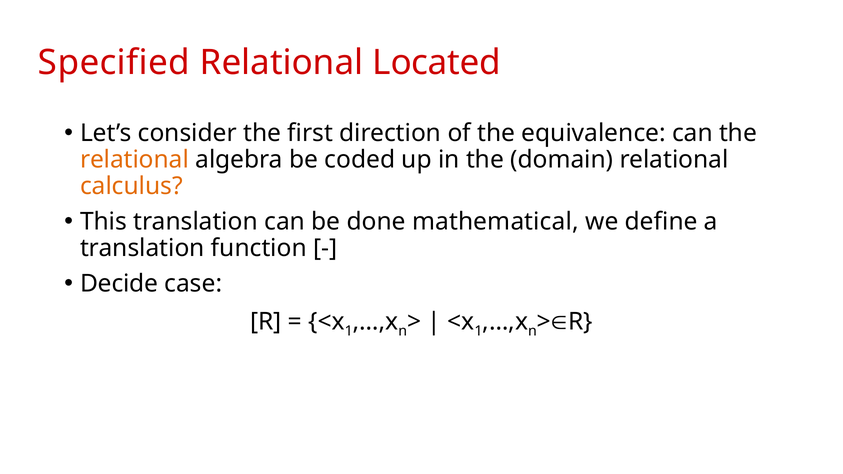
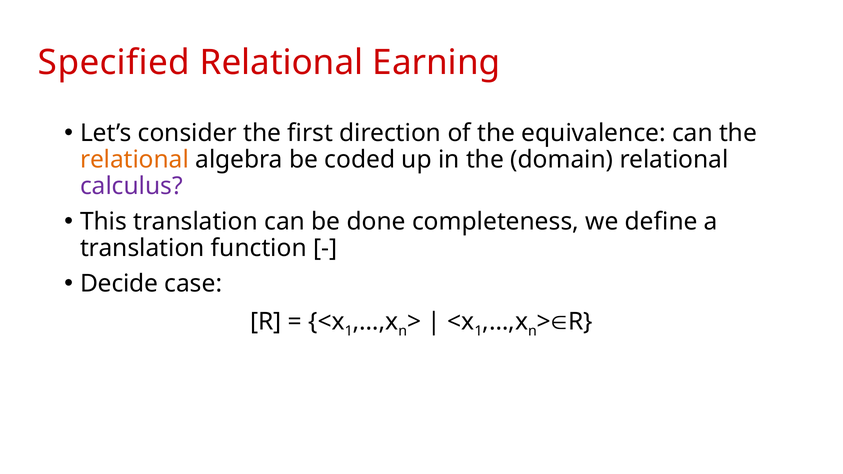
Located: Located -> Earning (436, 63)
calculus colour: orange -> purple (131, 186)
mathematical: mathematical -> completeness (495, 222)
